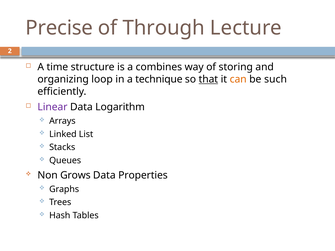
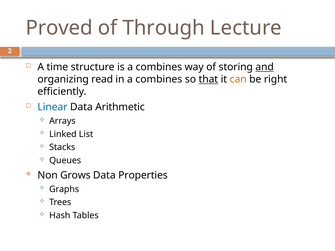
Precise: Precise -> Proved (59, 28)
and underline: none -> present (265, 67)
loop: loop -> read (102, 79)
in a technique: technique -> combines (159, 79)
such: such -> right (276, 79)
Linear colour: purple -> blue (52, 107)
Logarithm: Logarithm -> Arithmetic (120, 107)
